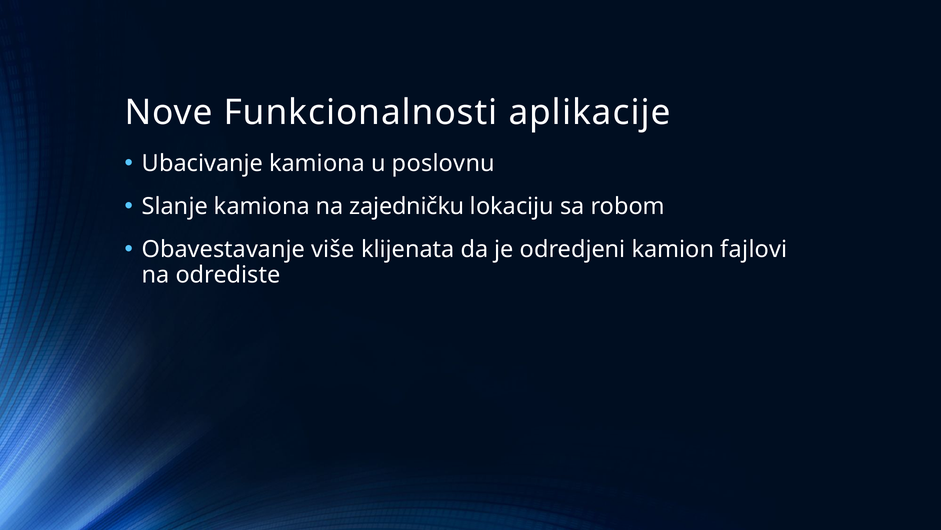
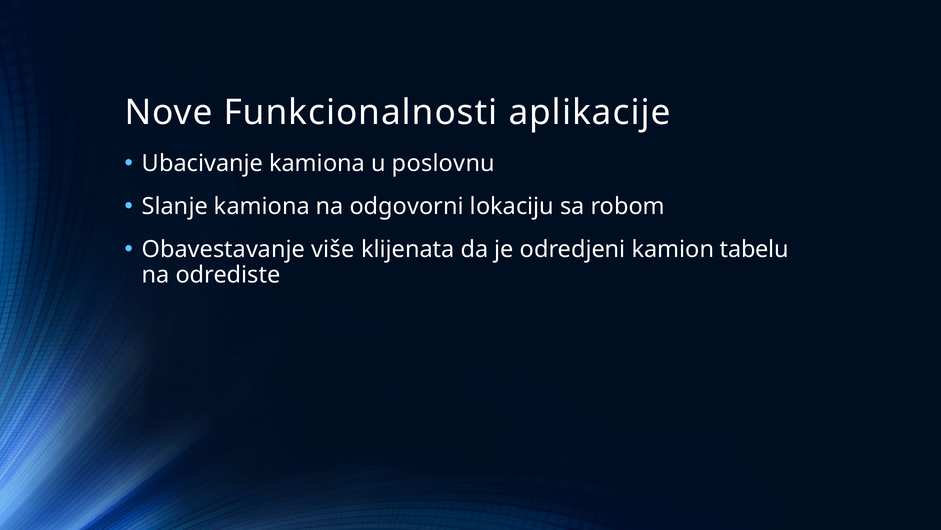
zajedničku: zajedničku -> odgovorni (407, 206)
fajlovi: fajlovi -> tabelu (754, 249)
